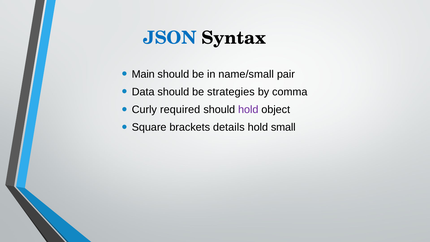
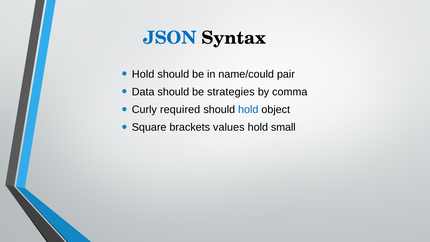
Main: Main -> Hold (143, 74)
name/small: name/small -> name/could (246, 74)
hold colour: purple -> blue (248, 110)
details: details -> values (229, 127)
